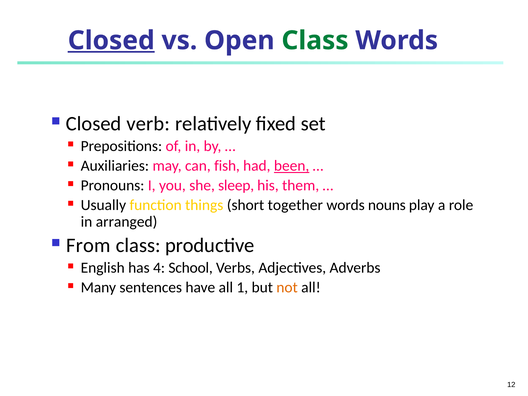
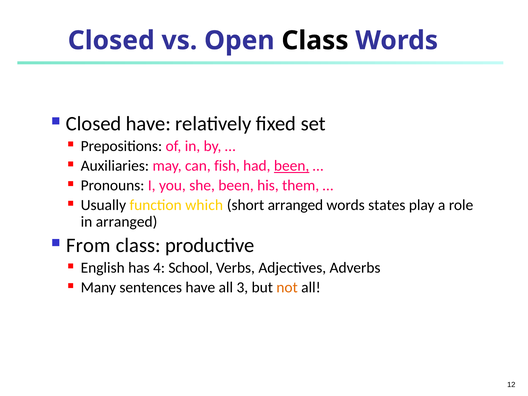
Closed underline: present -> none (111, 41)
Class colour: green -> black (315, 41)
Closed verb: verb -> have (148, 124)
she sleep: sleep -> been (236, 186)
things: things -> which (204, 205)
short together: together -> arranged (295, 205)
nouns: nouns -> states (387, 205)
1: 1 -> 3 (242, 288)
